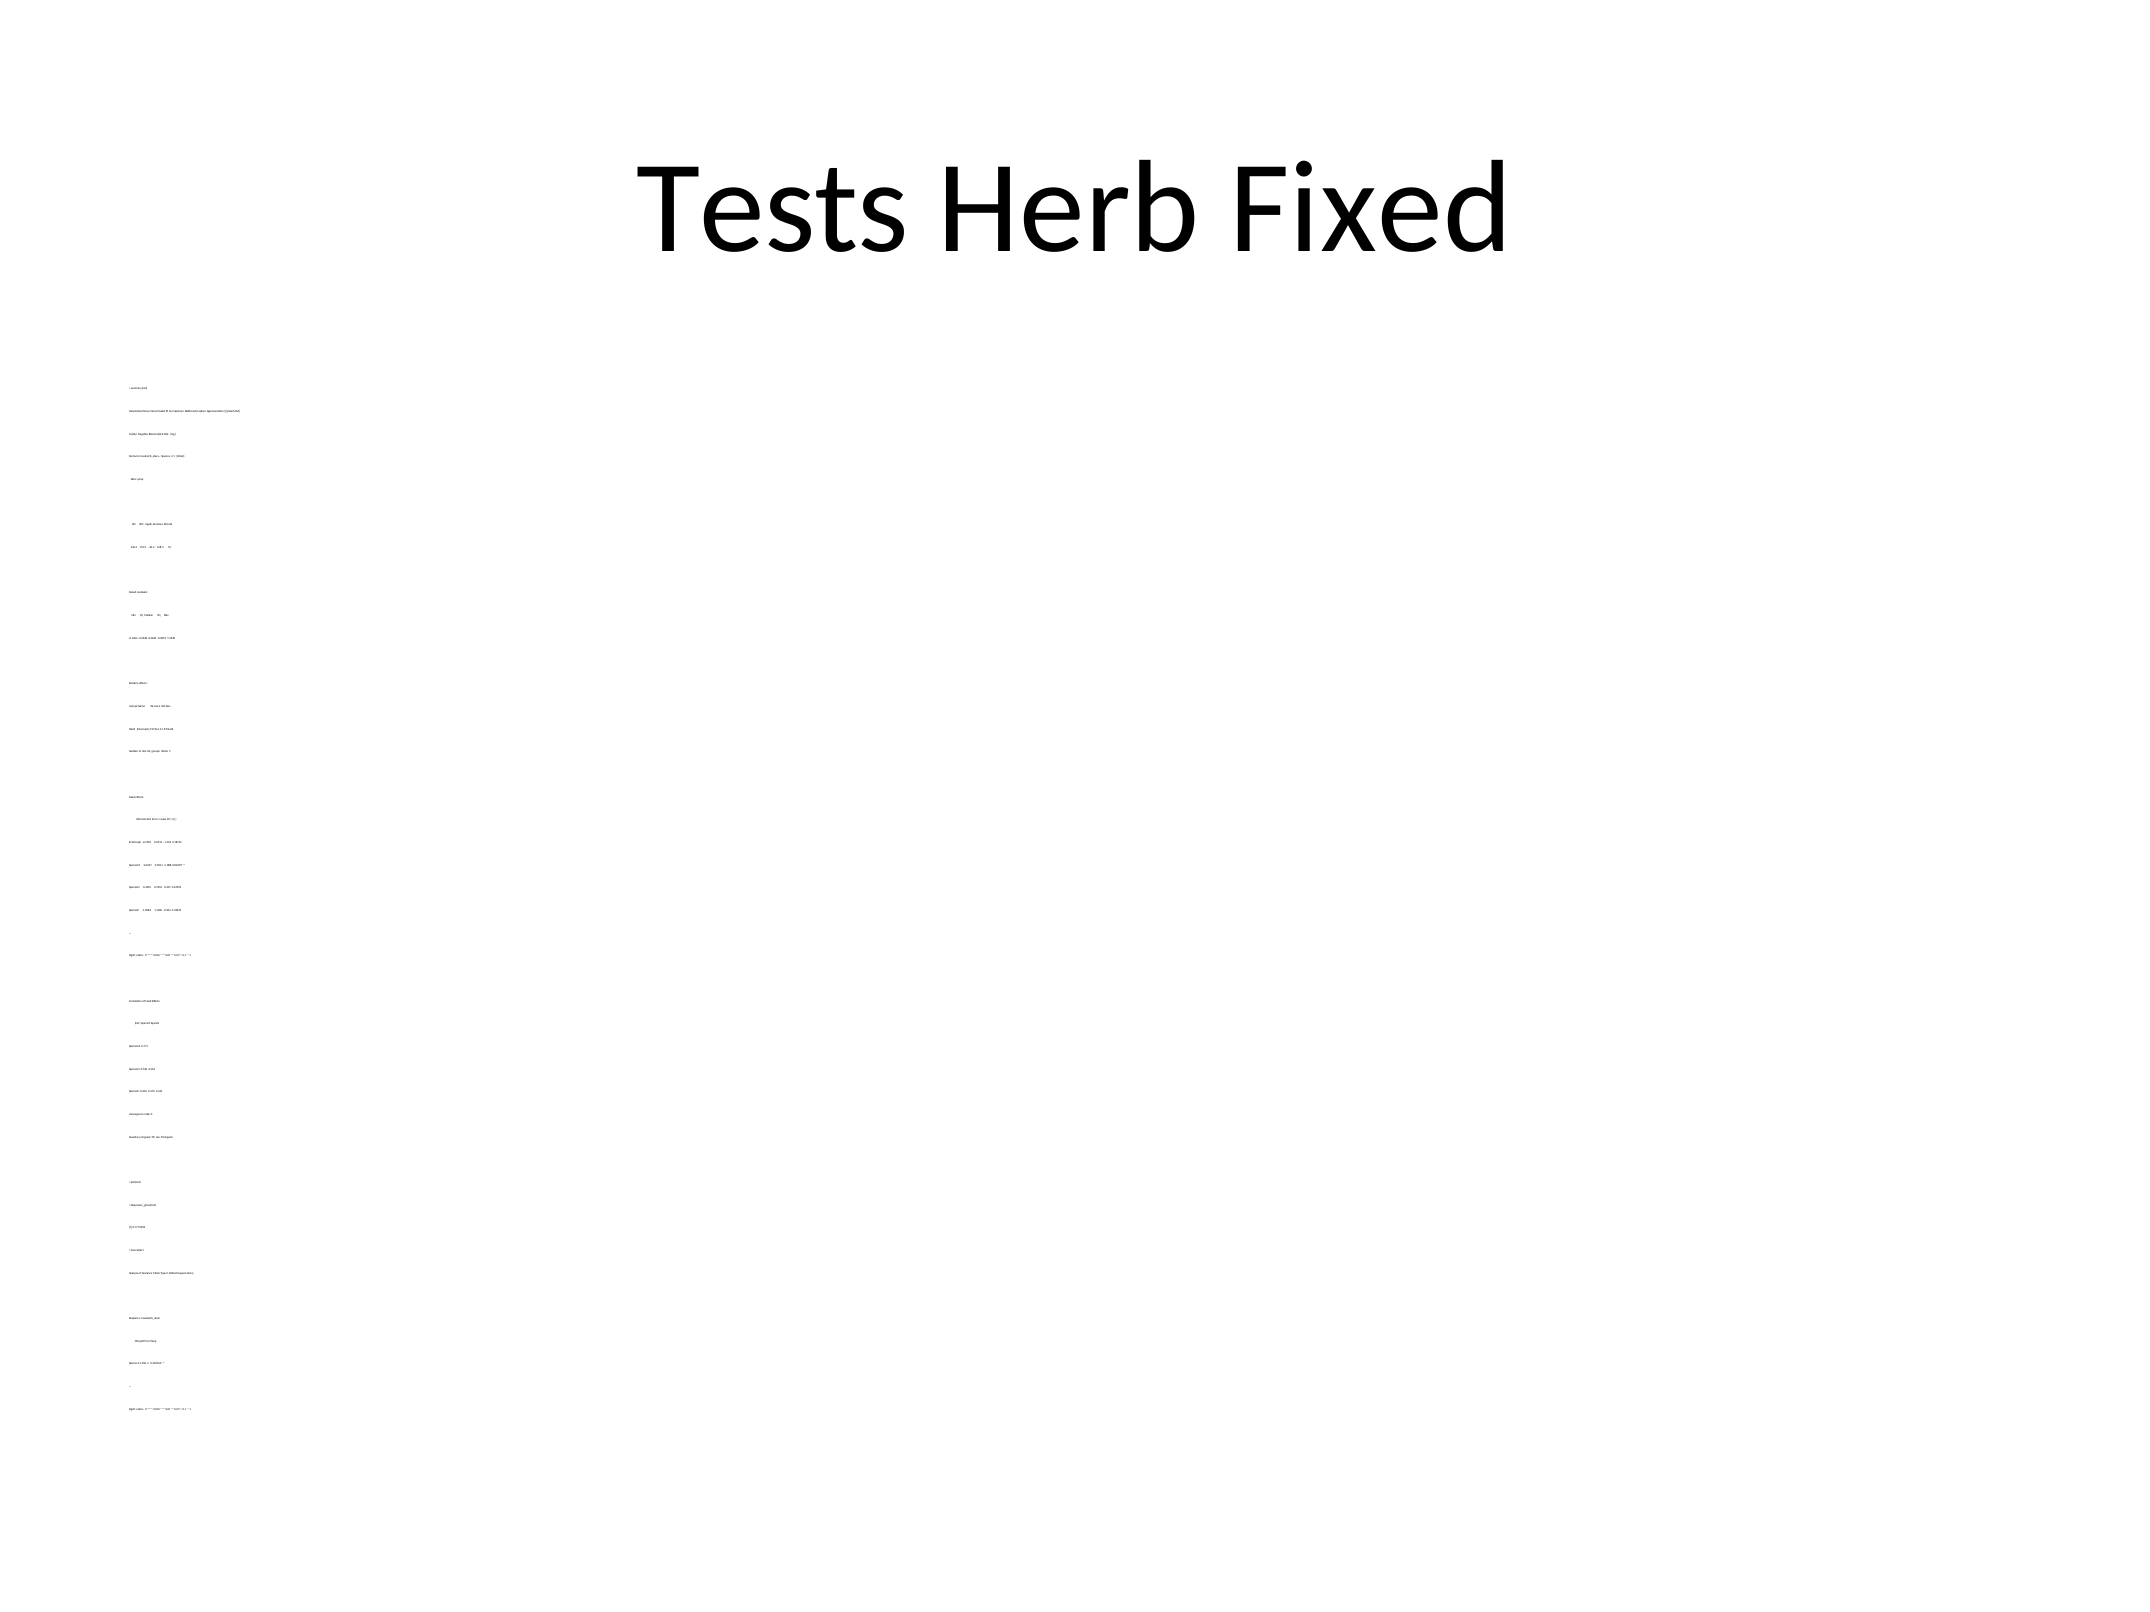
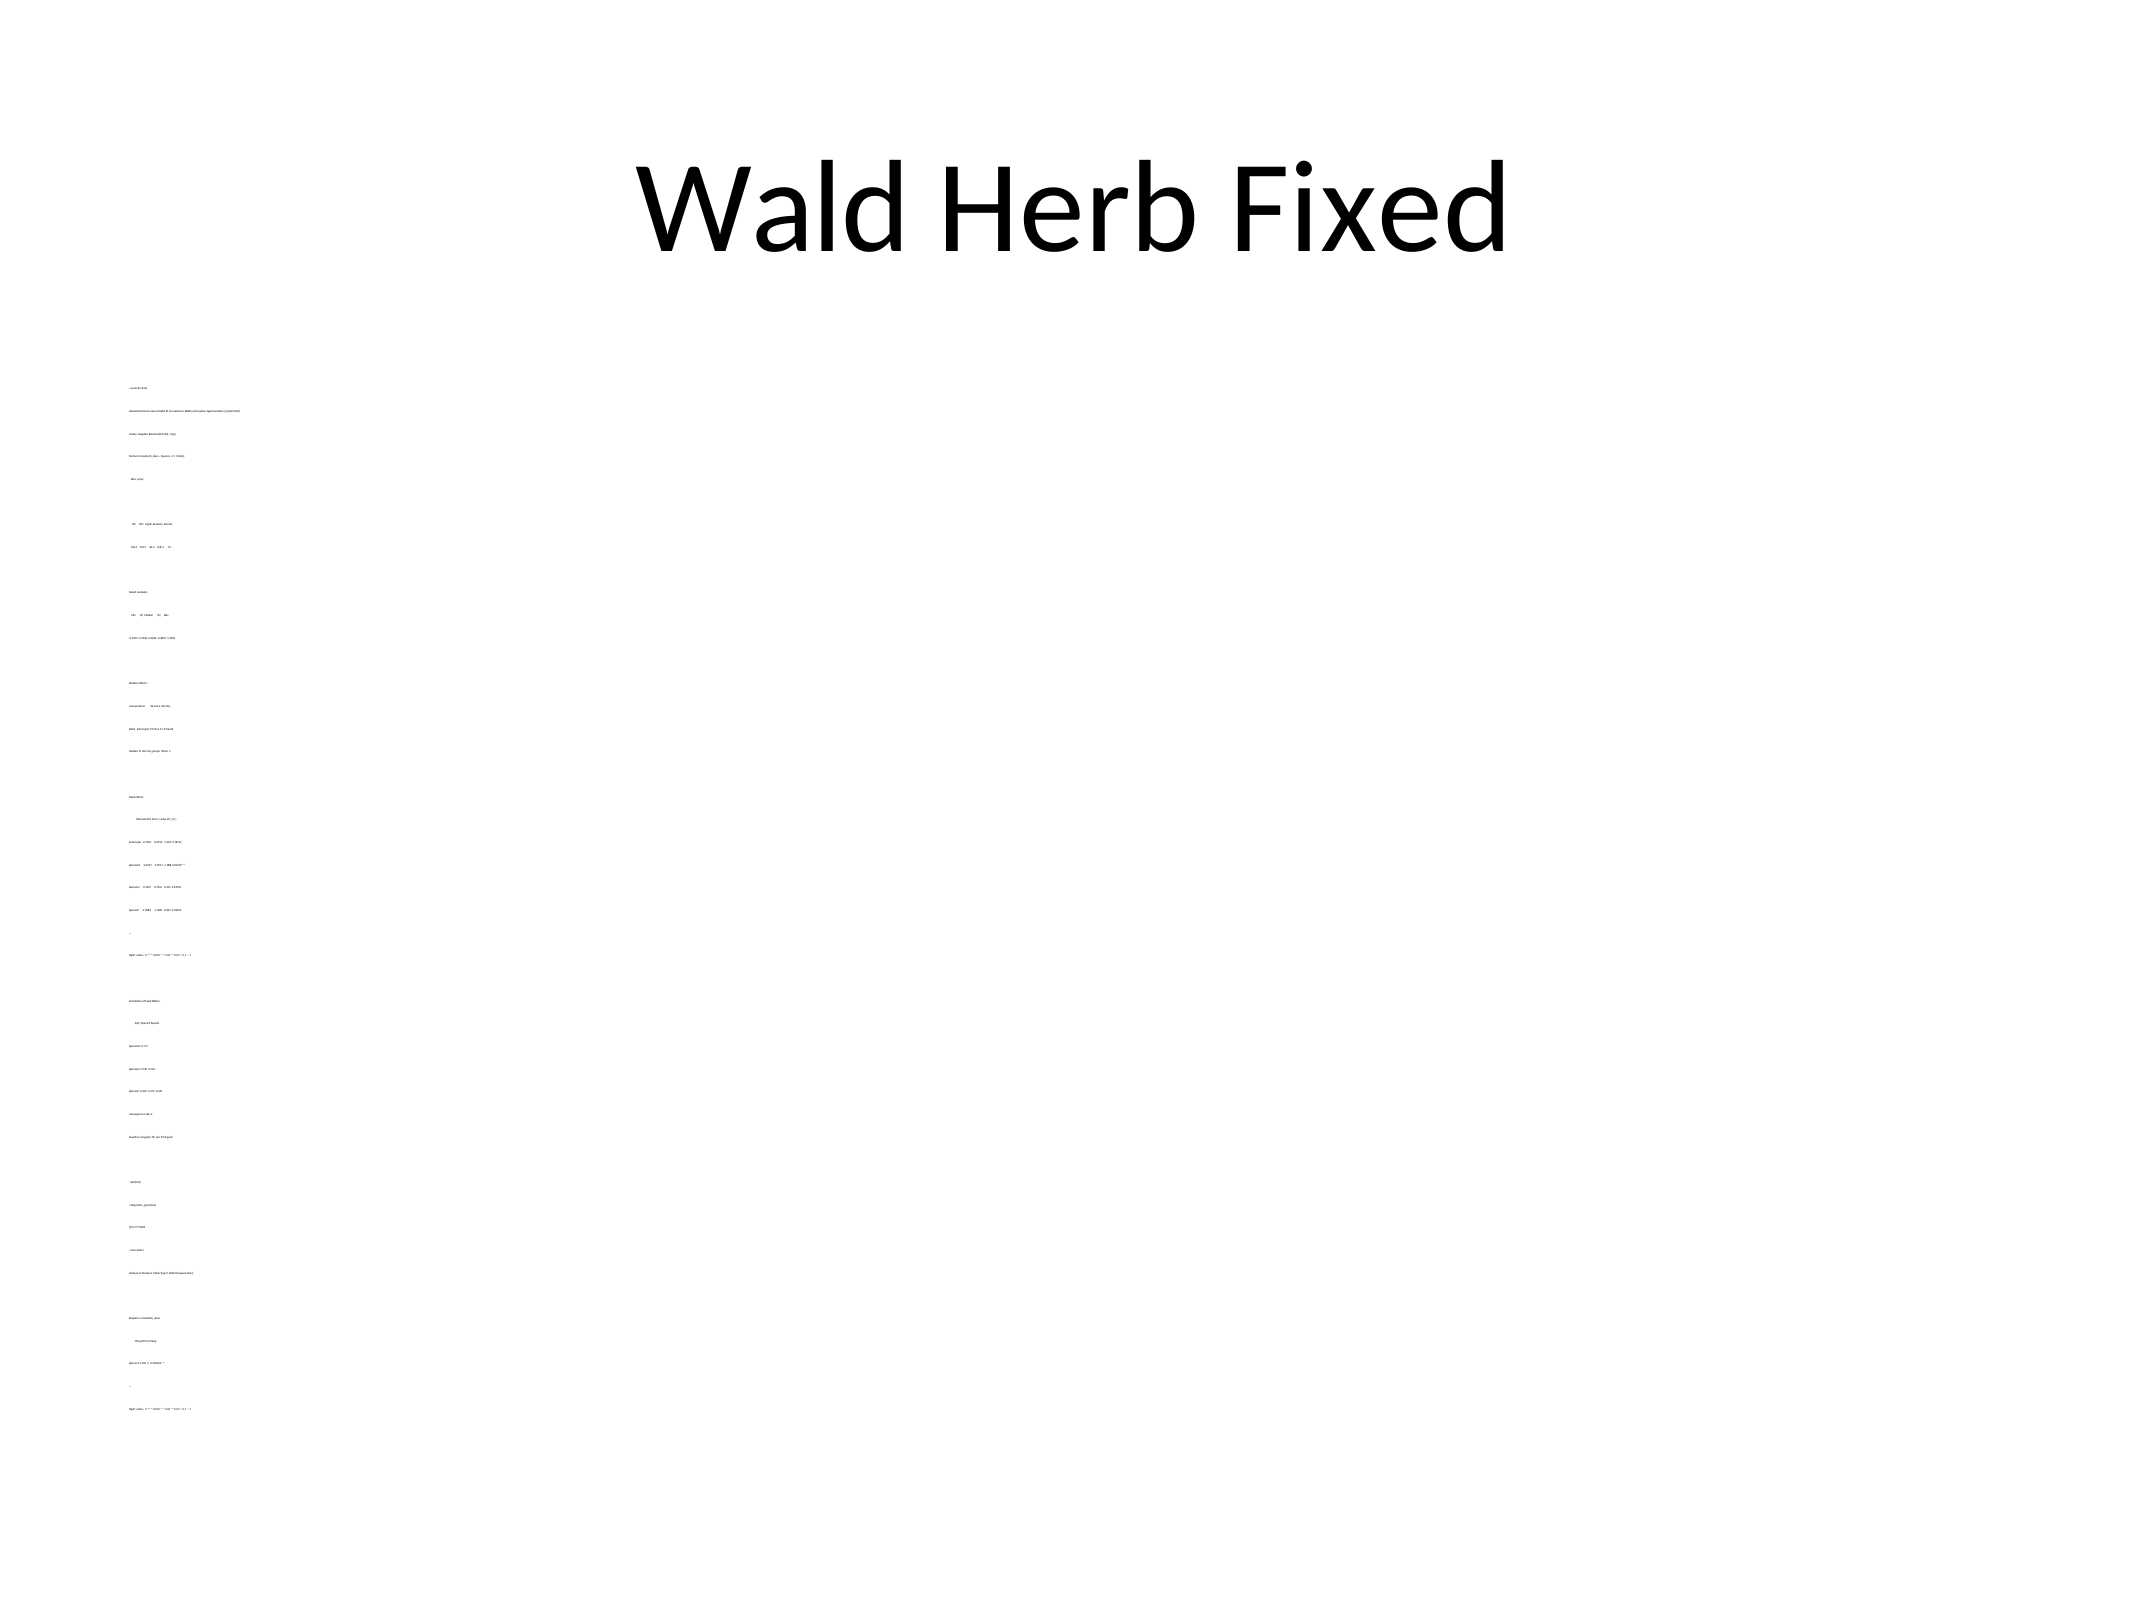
Tests: Tests -> Wald (773, 208)
